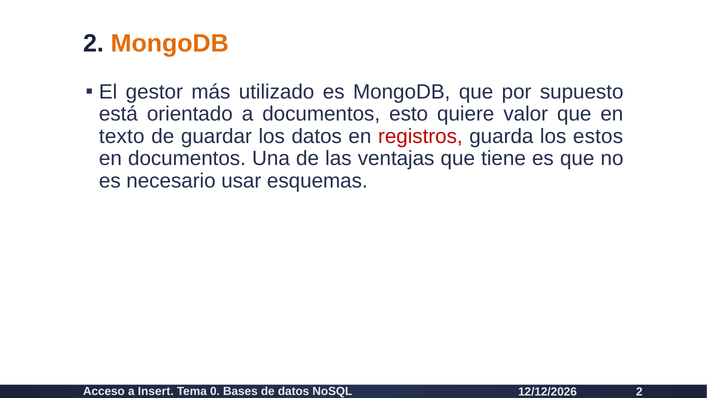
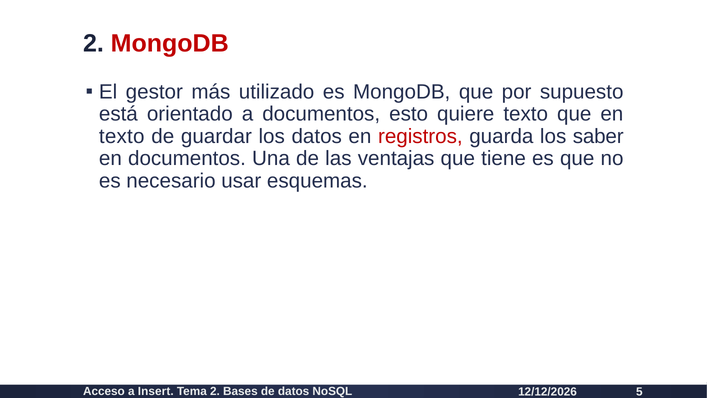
MongoDB colour: orange -> red (170, 43)
quiere valor: valor -> texto (526, 114)
estos: estos -> saber (598, 136)
Tema 0: 0 -> 2 (215, 391)
2: 2 -> 5 (639, 391)
